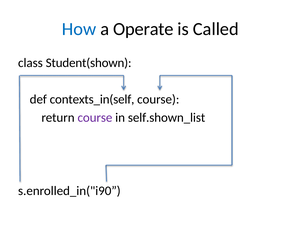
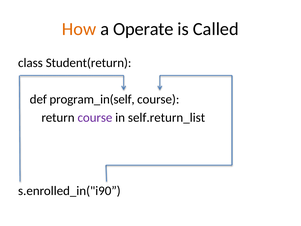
How colour: blue -> orange (79, 29)
Student(shown: Student(shown -> Student(return (89, 63)
contexts_in(self: contexts_in(self -> program_in(self (92, 99)
self.shown_list: self.shown_list -> self.return_list (167, 118)
